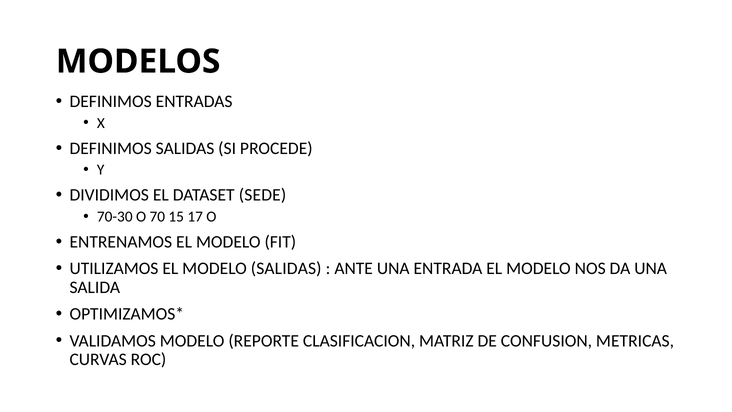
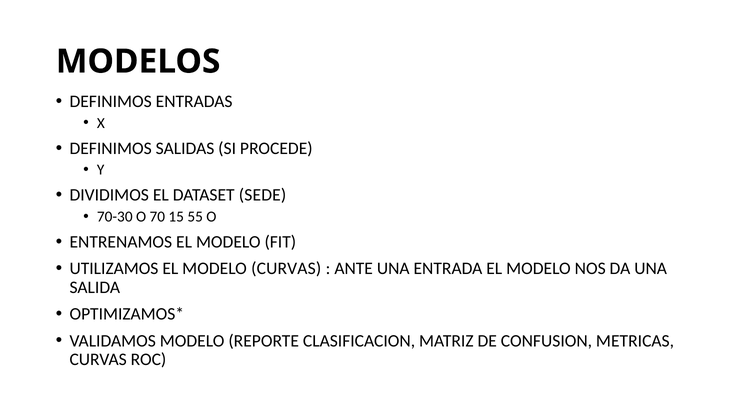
17: 17 -> 55 (195, 217)
MODELO SALIDAS: SALIDAS -> CURVAS (286, 268)
